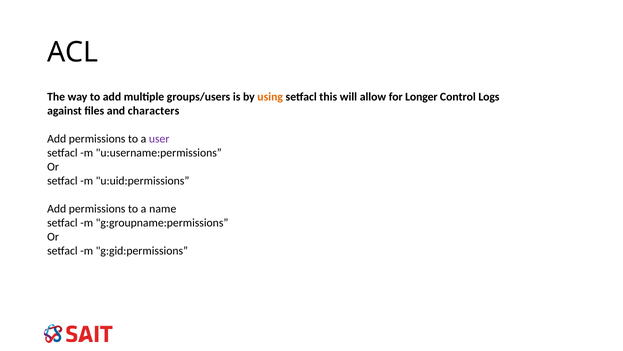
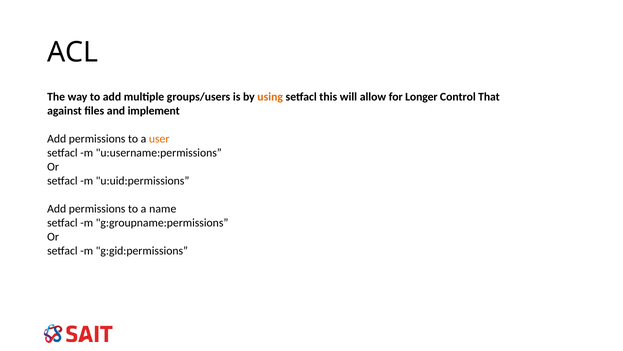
Logs: Logs -> That (489, 96)
characters: characters -> implement (154, 111)
user colour: purple -> orange (159, 139)
